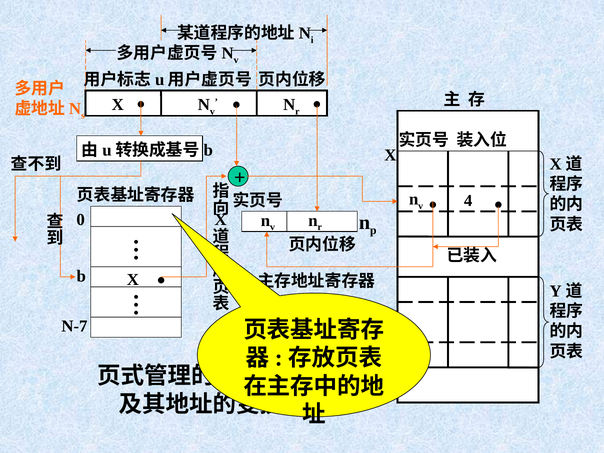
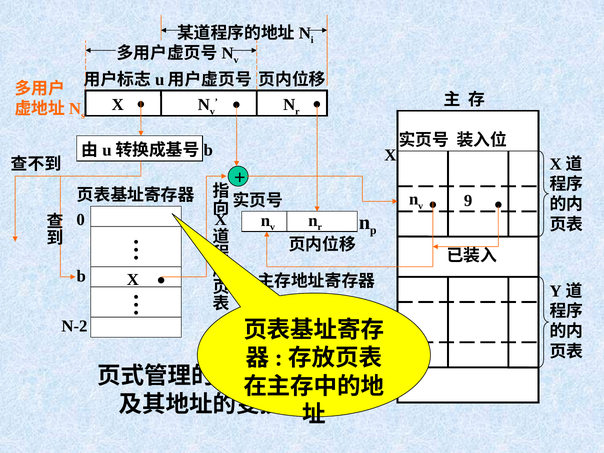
4: 4 -> 9 (468, 200)
N-7: N-7 -> N-2 (74, 326)
